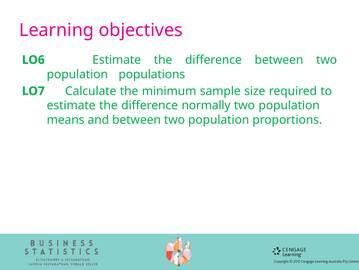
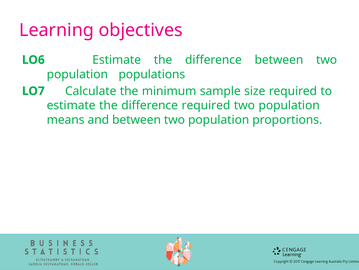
difference normally: normally -> required (206, 105)
